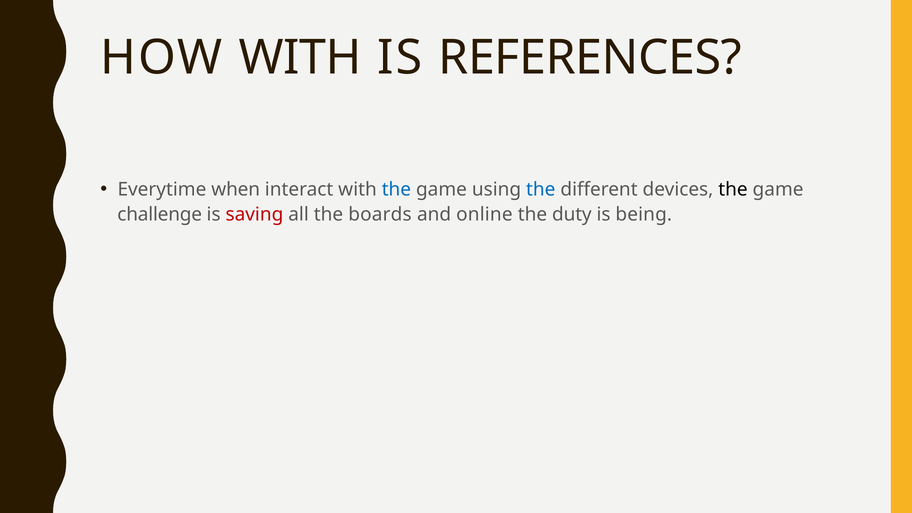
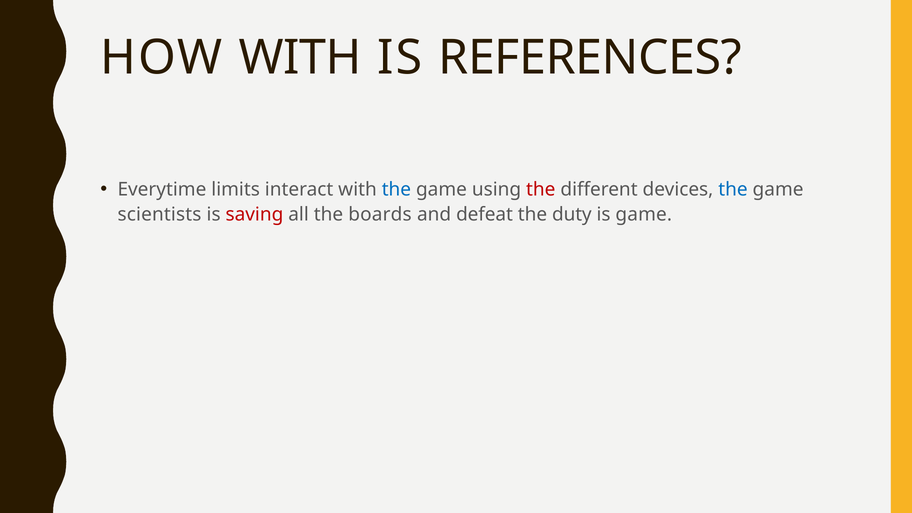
when: when -> limits (236, 189)
the colour: blue -> red (541, 189)
the colour: black -> blue (733, 189)
challenge: challenge -> scientists (160, 214)
online: online -> defeat (485, 214)
is being: being -> game (644, 214)
